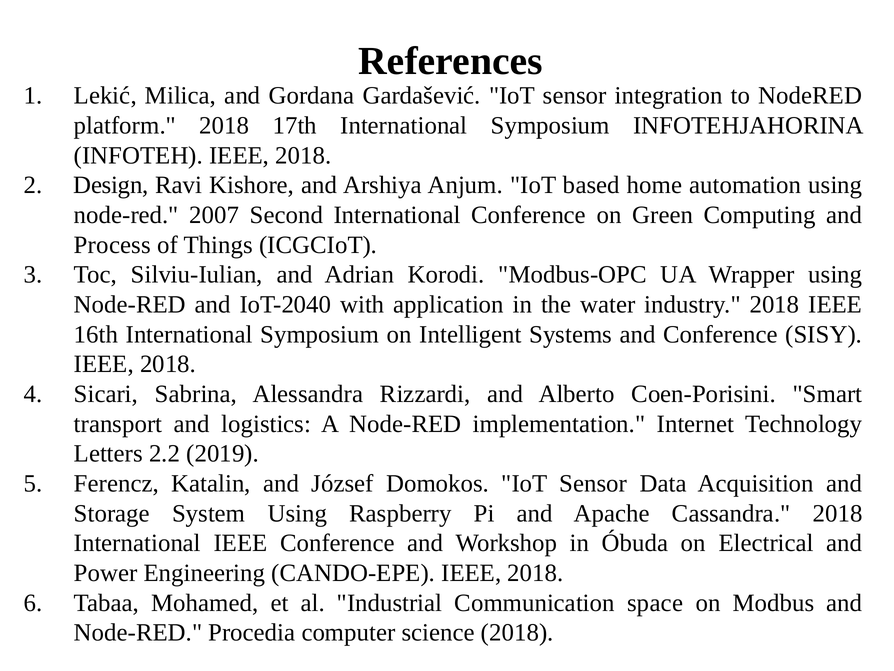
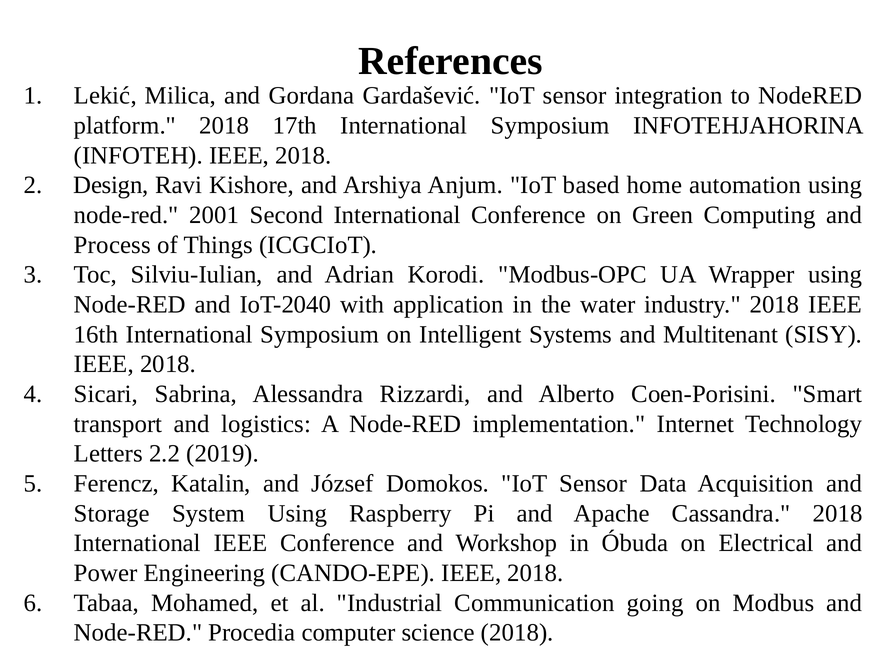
2007: 2007 -> 2001 (214, 215)
and Conference: Conference -> Multitenant (721, 334)
space: space -> going (655, 602)
